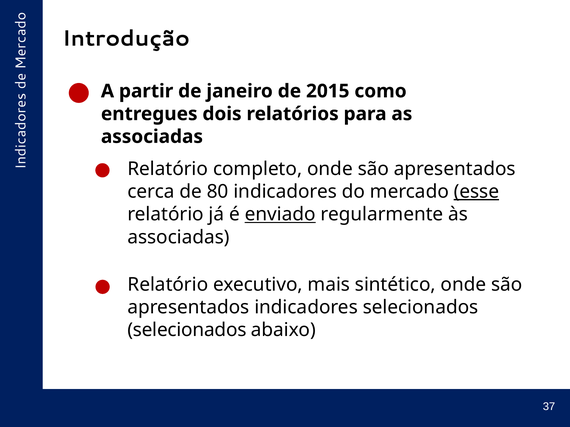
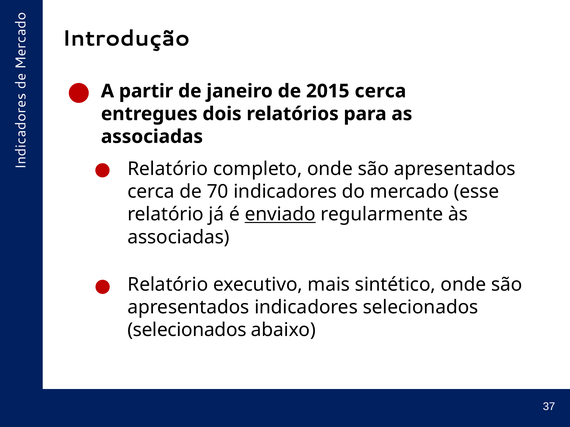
2015 como: como -> cerca (380, 91)
80: 80 -> 70 (218, 192)
esse underline: present -> none (476, 192)
